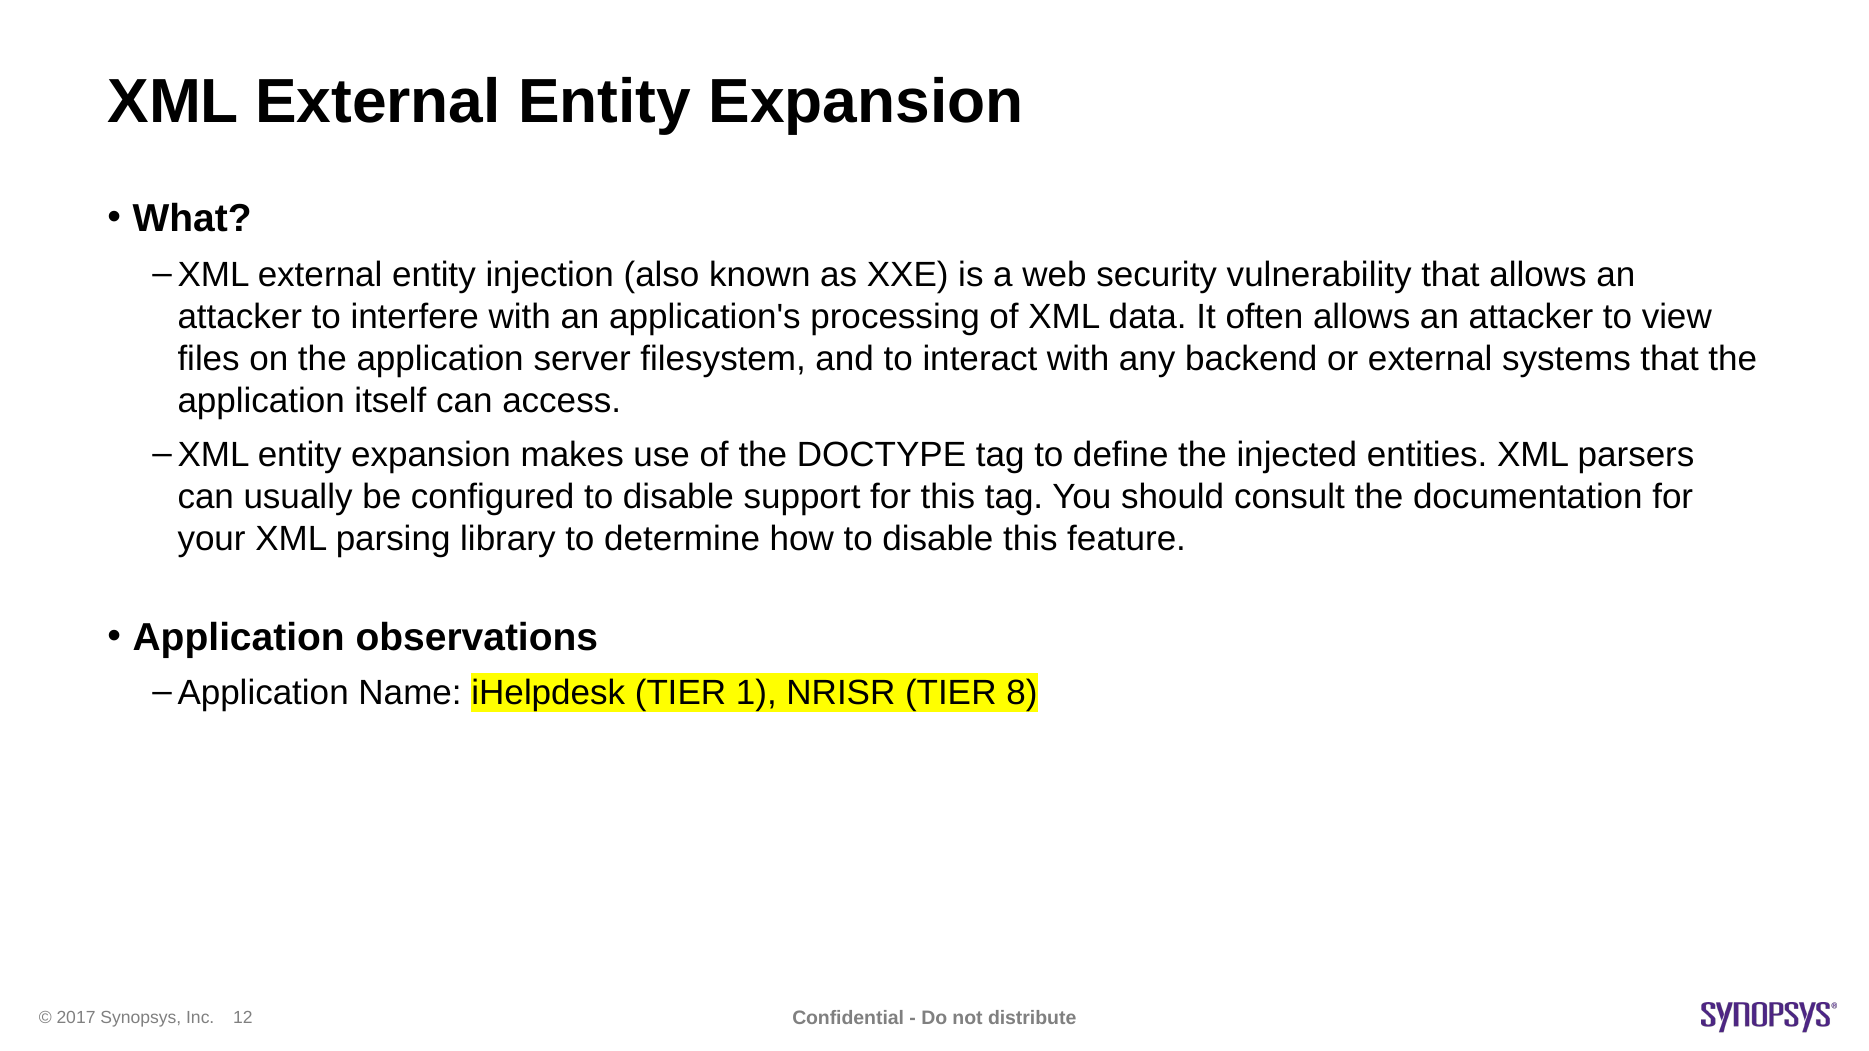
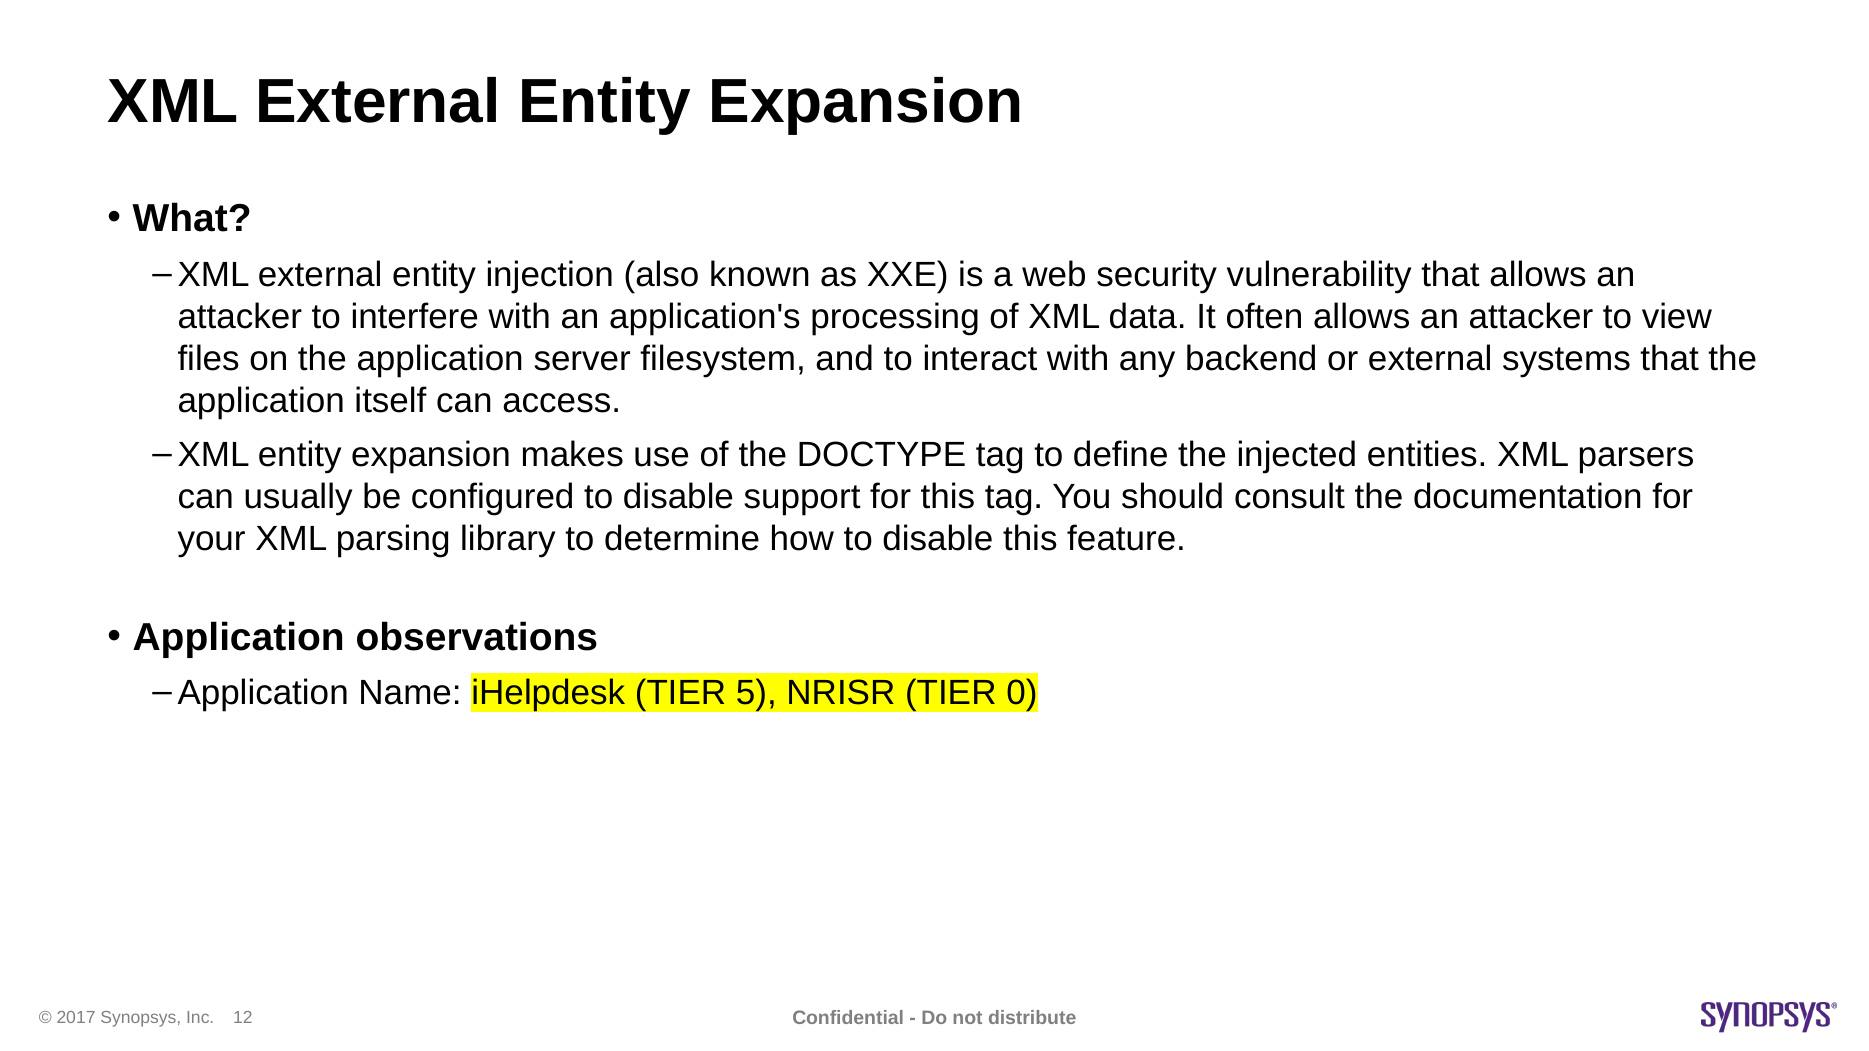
1: 1 -> 5 (756, 693)
8: 8 -> 0 (1022, 693)
